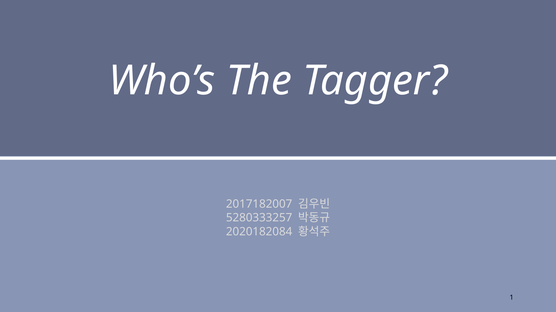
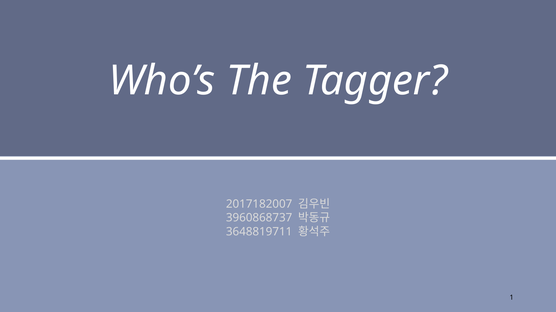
5280333257: 5280333257 -> 3960868737 (259, 218)
2020182084: 2020182084 -> 3648819711 (259, 232)
